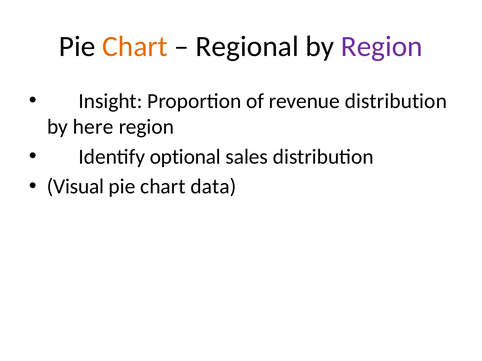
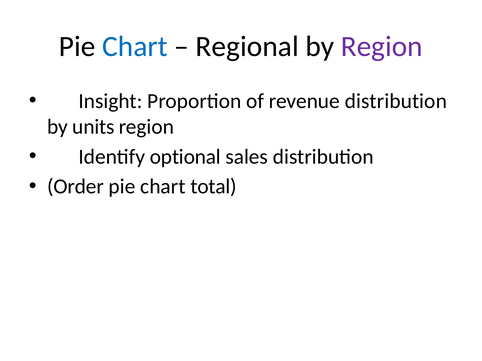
Chart colour: orange -> blue (135, 47)
here: here -> units (93, 127)
Visual: Visual -> Order (75, 187)
data: data -> total (214, 187)
